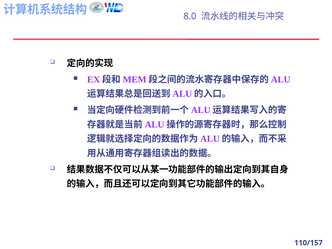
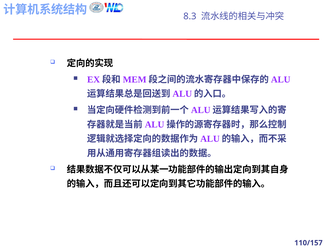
8.0: 8.0 -> 8.3 (190, 16)
